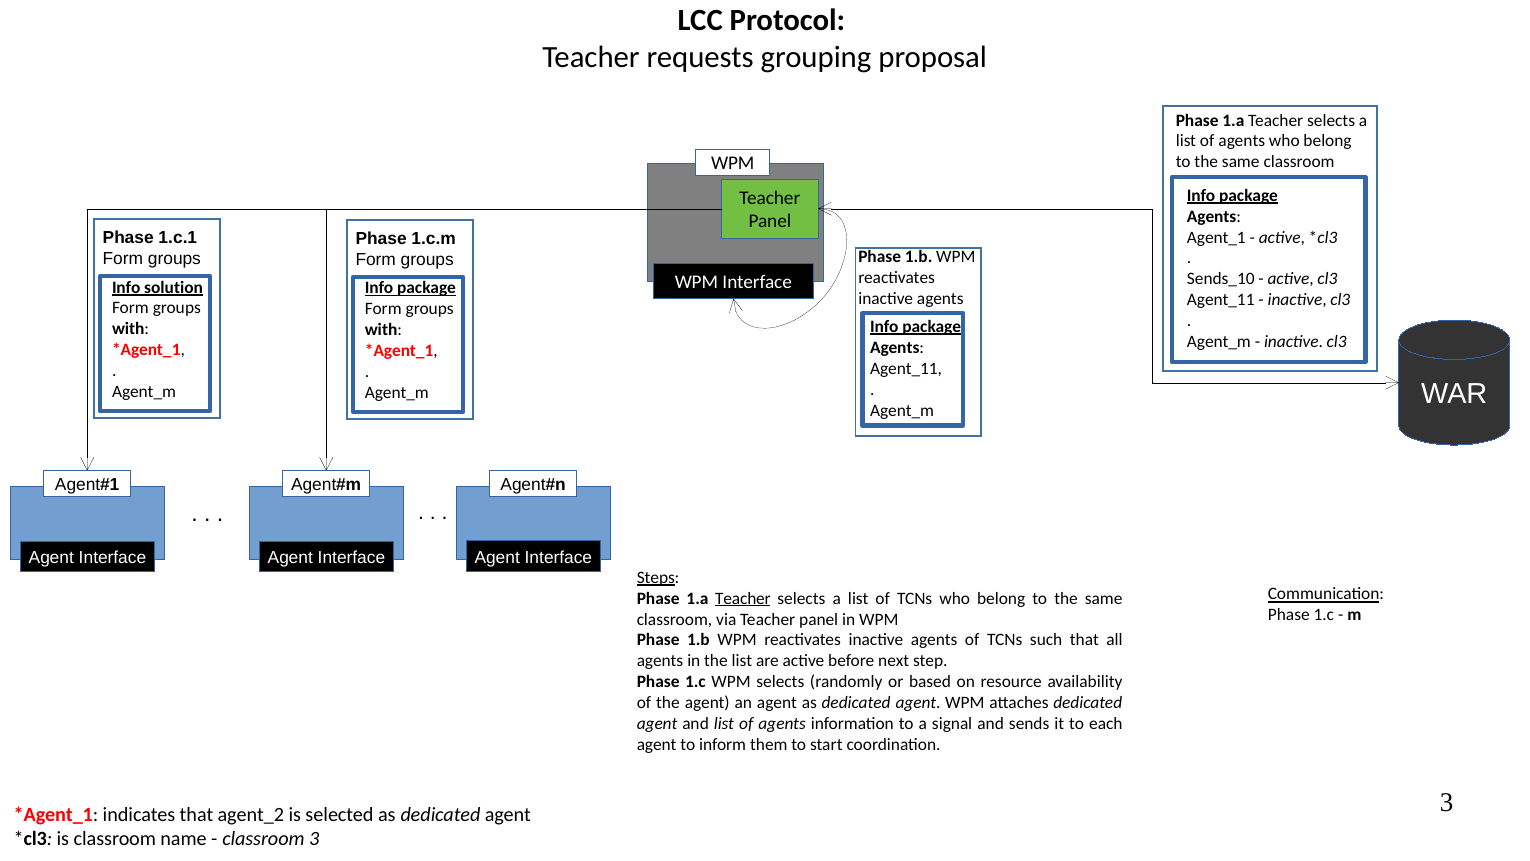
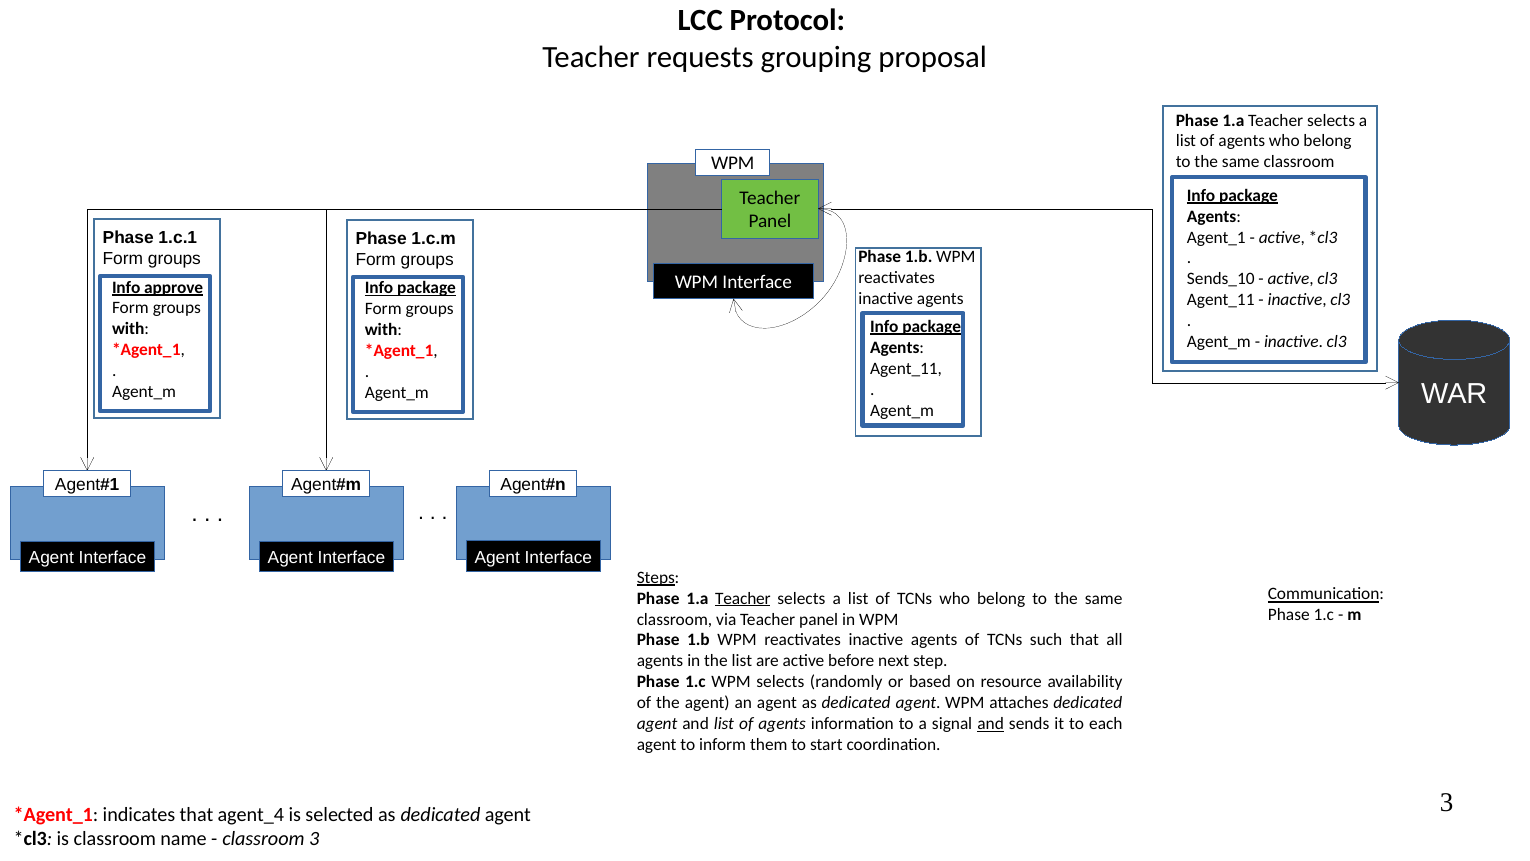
solution: solution -> approve (174, 287)
and underline: none -> present (991, 723)
agent_2: agent_2 -> agent_4 (251, 814)
